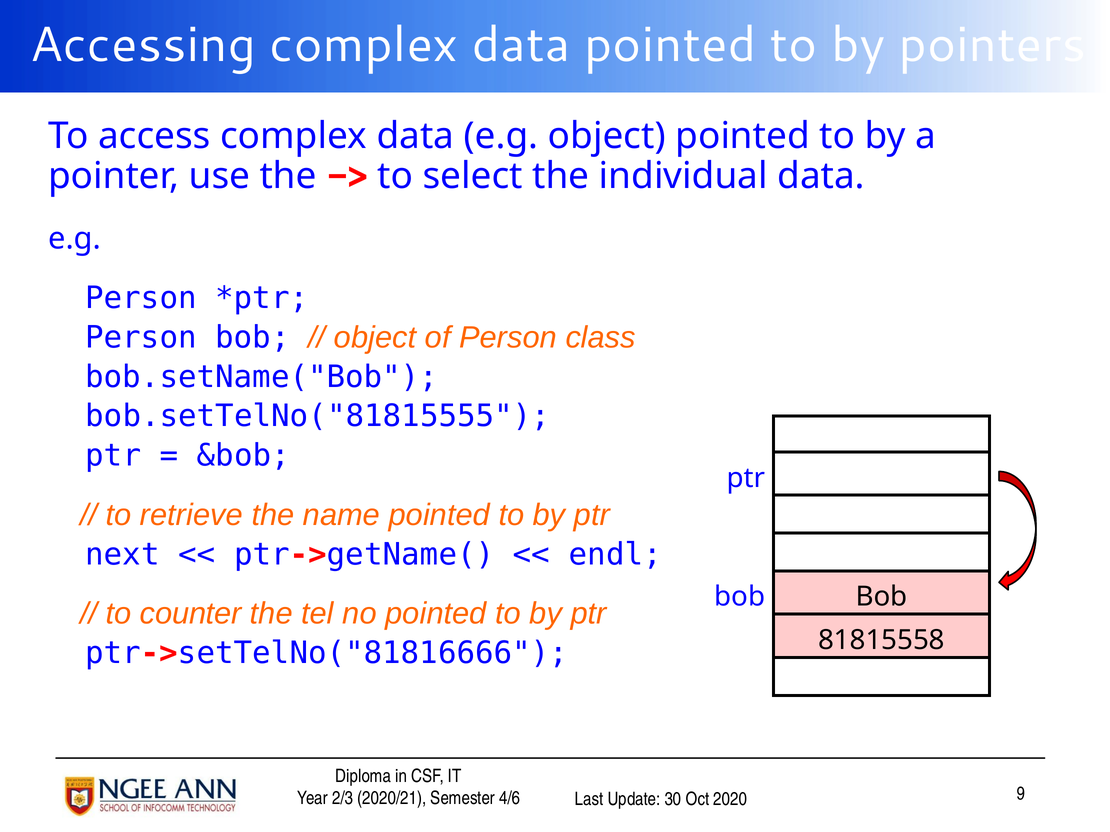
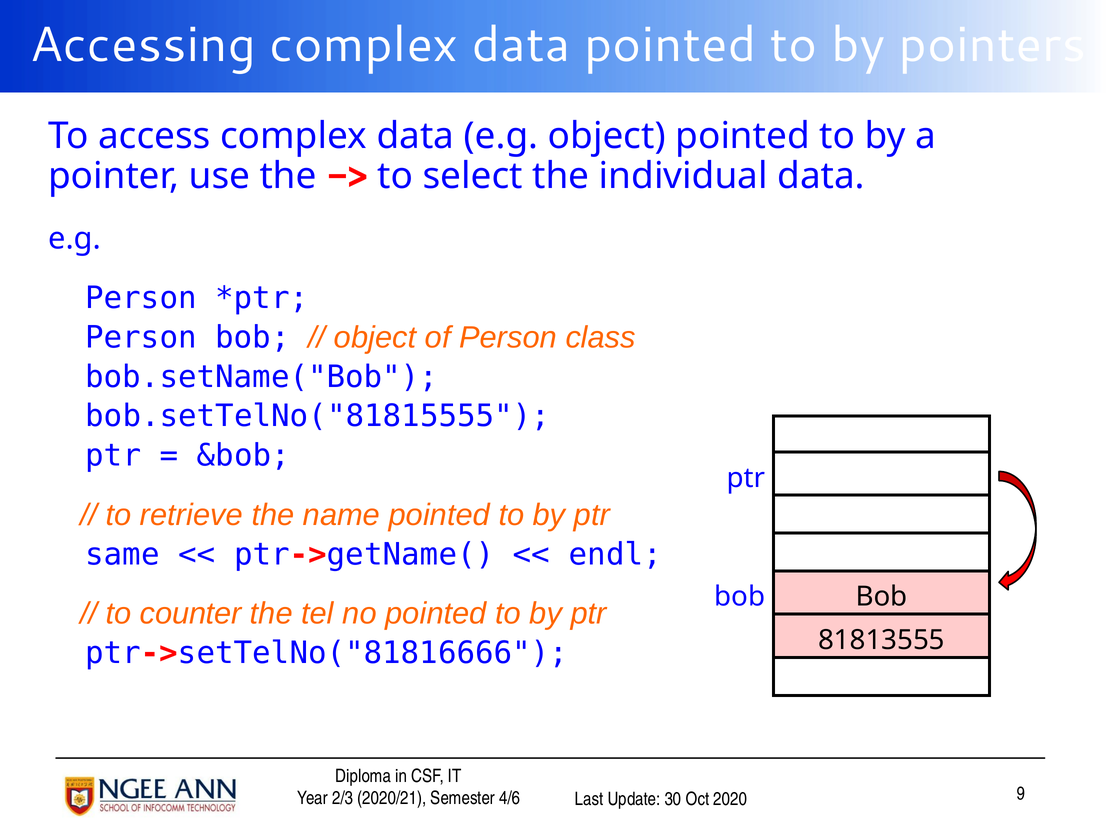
next: next -> same (122, 555)
81815558: 81815558 -> 81813555 (881, 641)
